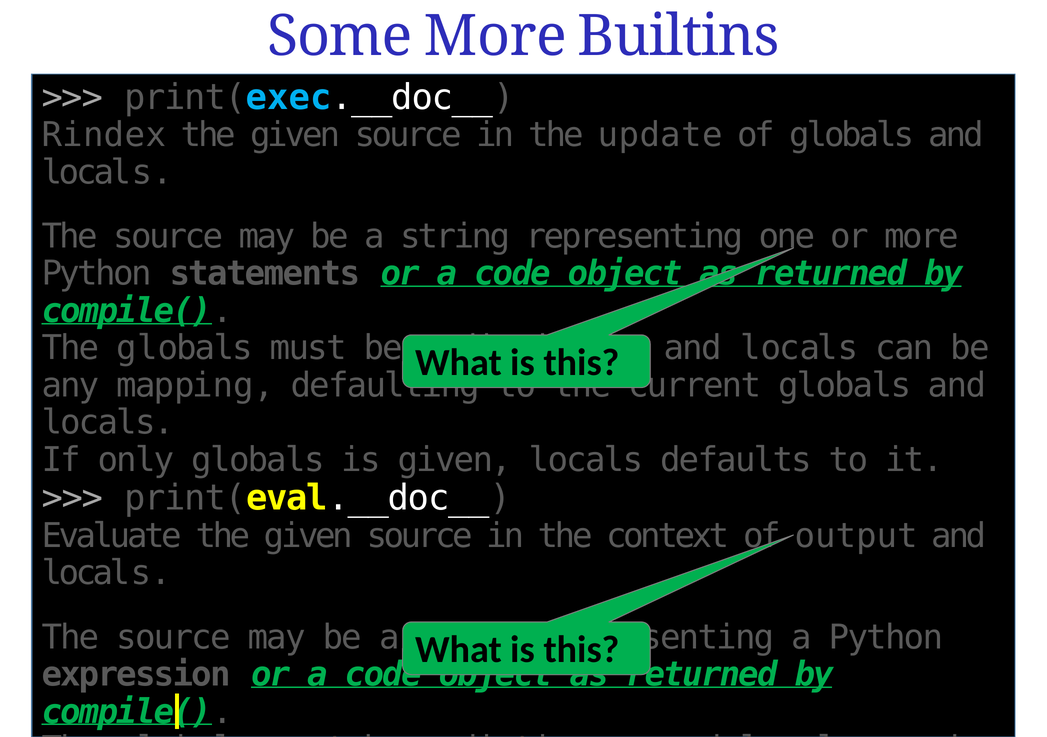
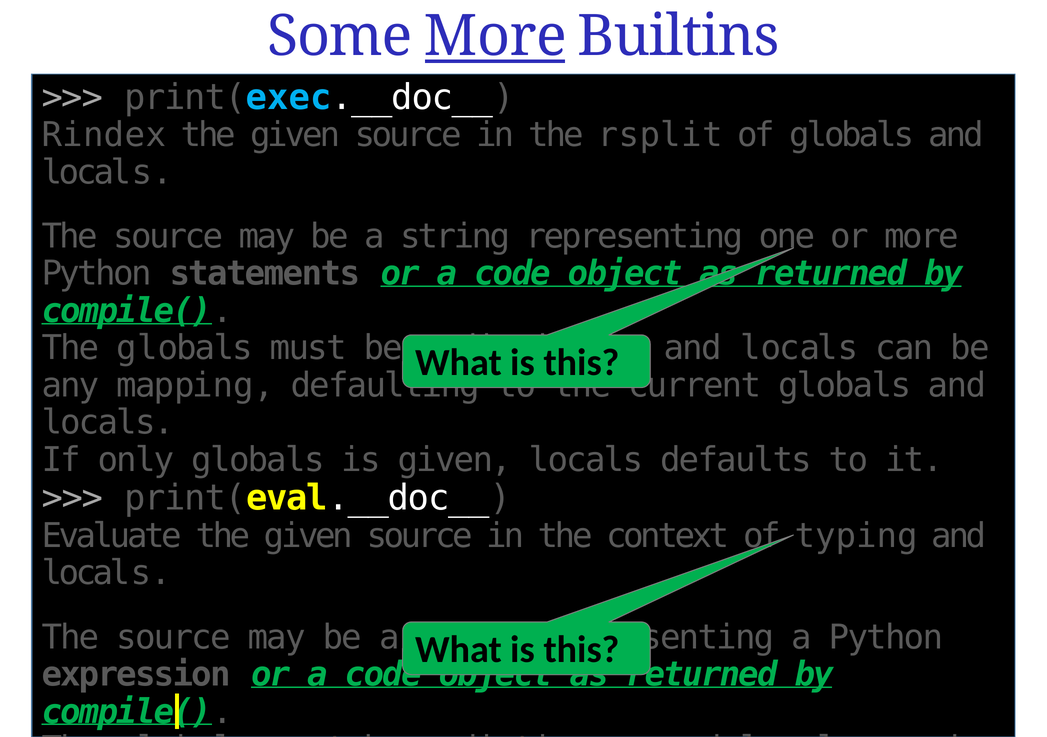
More underline: none -> present (495, 36)
update: update -> rsplit (660, 135)
output: output -> typing (856, 536)
